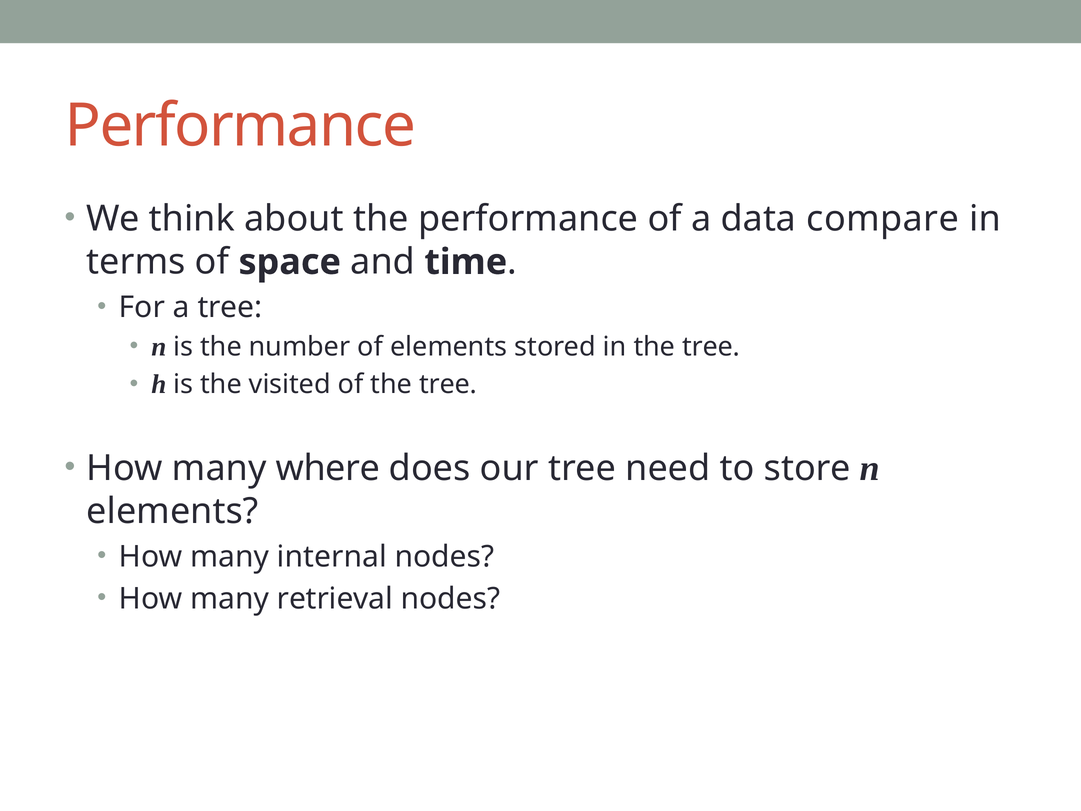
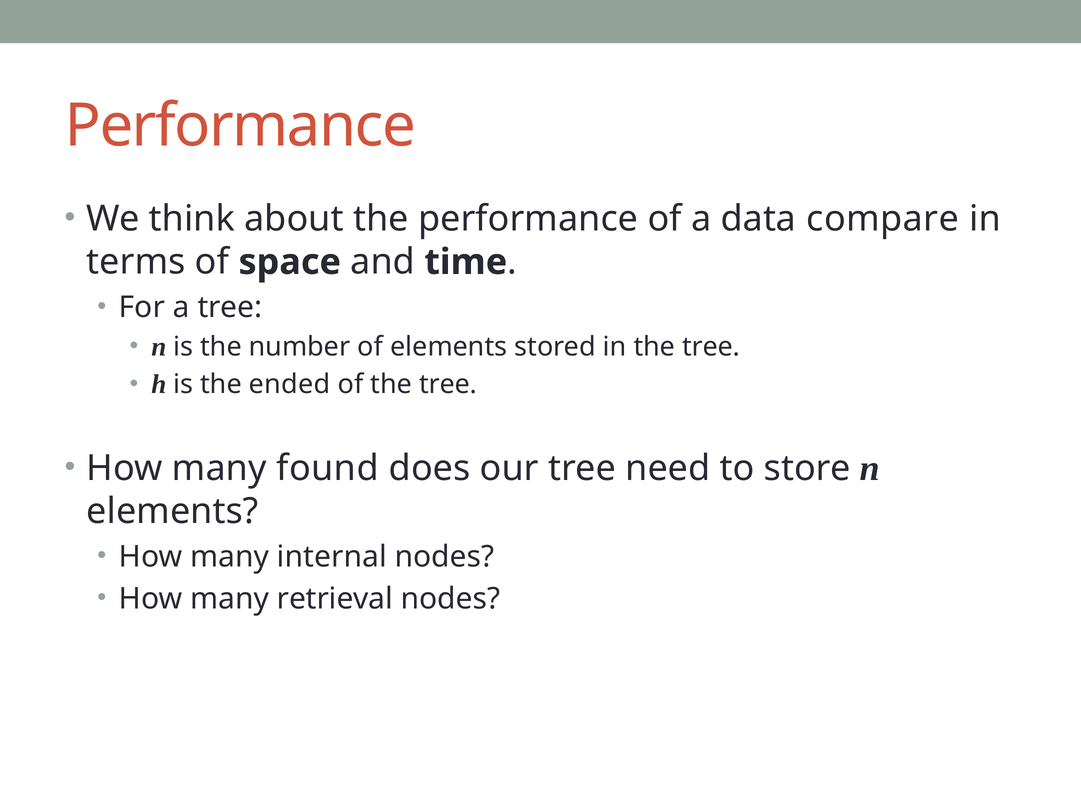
visited: visited -> ended (290, 384)
where: where -> found (328, 468)
